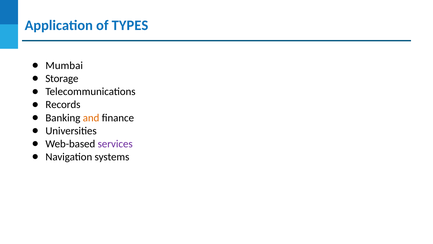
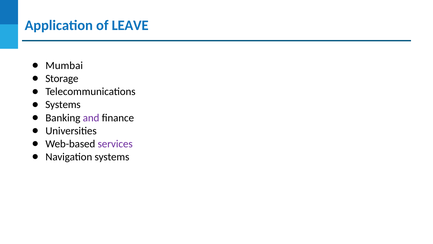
TYPES: TYPES -> LEAVE (130, 25)
Records: Records -> Systems (63, 105)
and colour: orange -> purple (91, 118)
